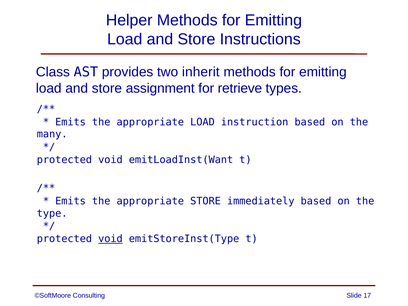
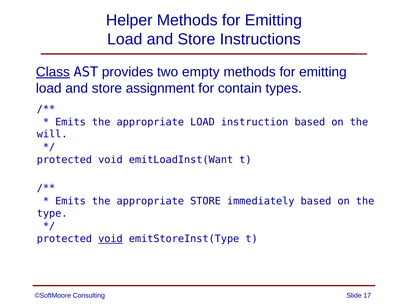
Class underline: none -> present (53, 72)
inherit: inherit -> empty (201, 72)
retrieve: retrieve -> contain (240, 88)
many: many -> will (52, 134)
